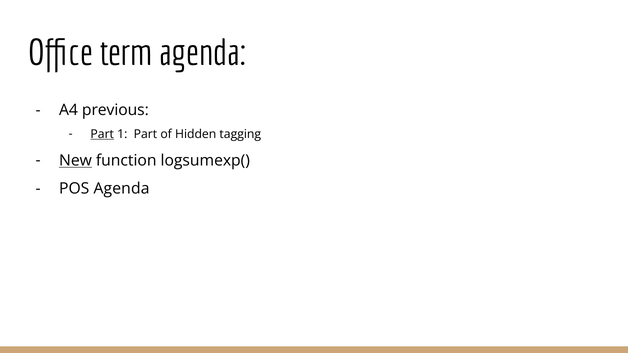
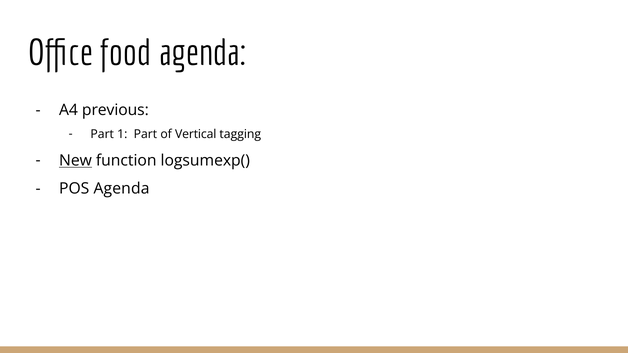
term: term -> food (126, 53)
Part underline: present -> none (102, 134)
Hidden: Hidden -> Vertical (196, 134)
